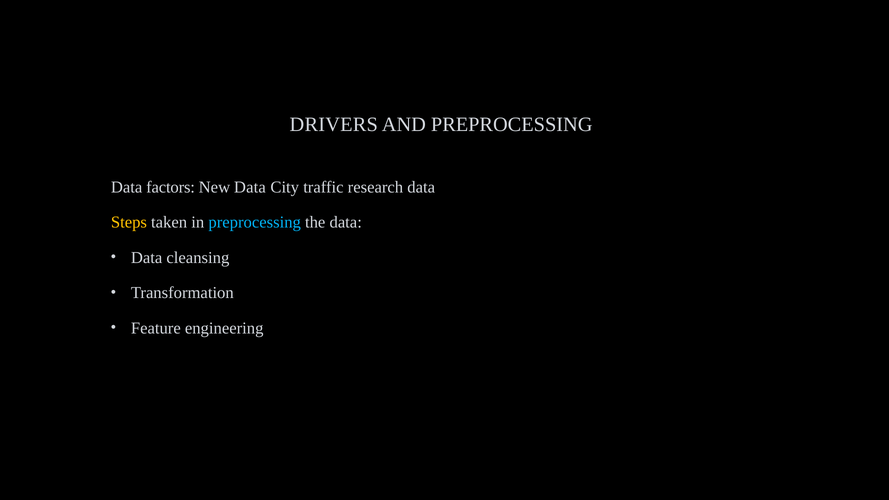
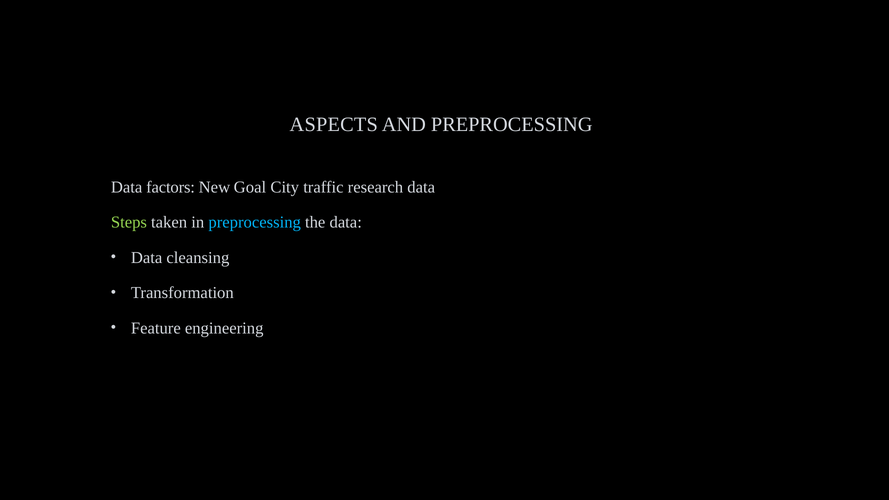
DRIVERS: DRIVERS -> ASPECTS (334, 125)
New Data: Data -> Goal (250, 187)
Steps colour: yellow -> light green (129, 222)
